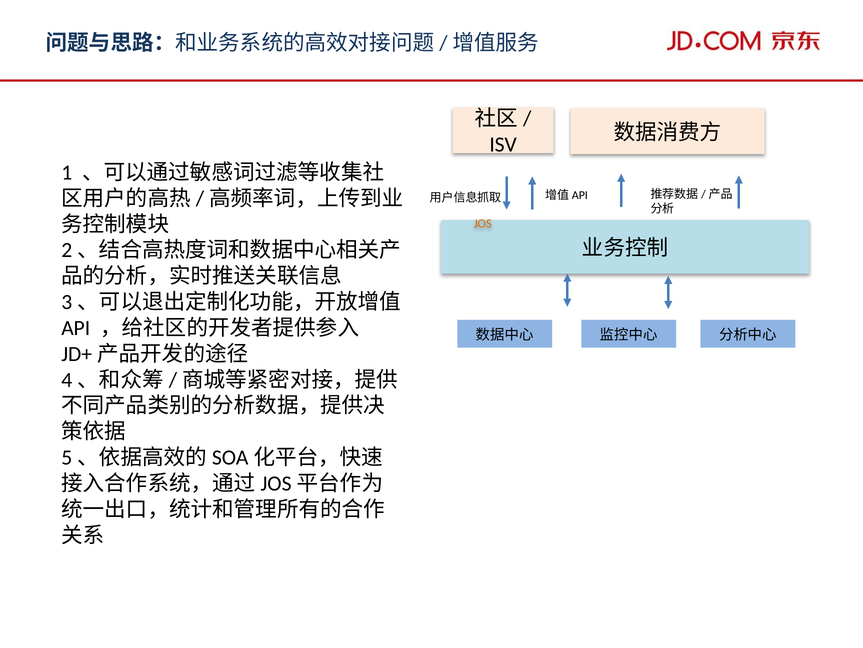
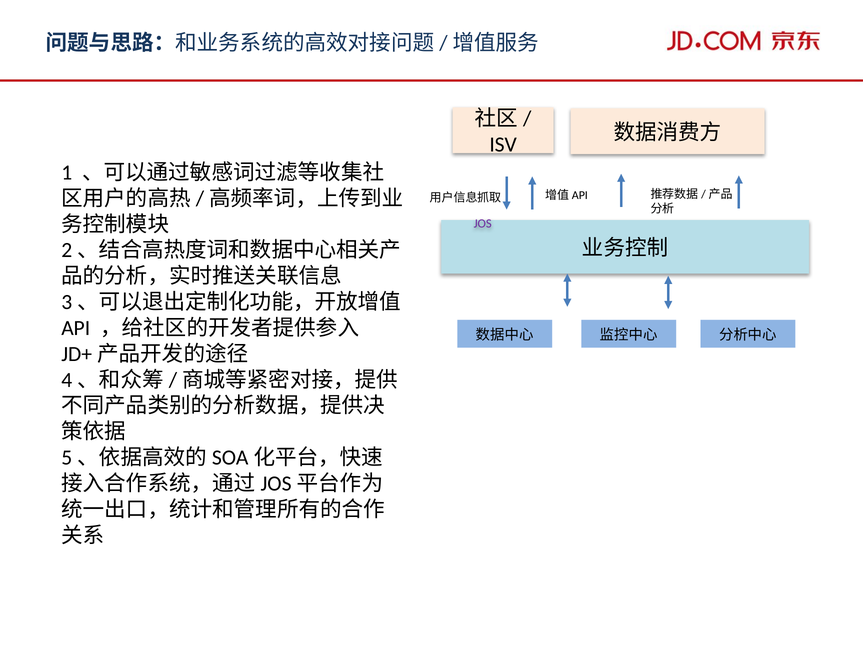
JOS colour: orange -> purple (483, 223)
